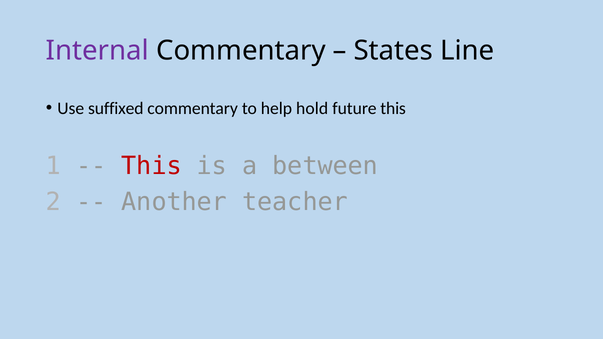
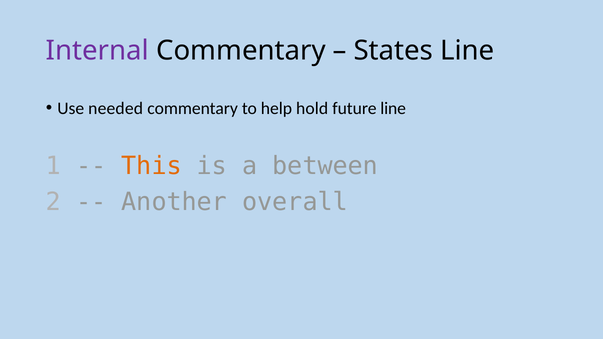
suffixed: suffixed -> needed (116, 109)
future this: this -> line (393, 109)
This colour: red -> orange (152, 166)
teacher: teacher -> overall (295, 202)
